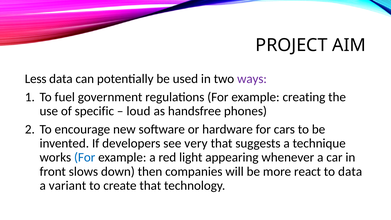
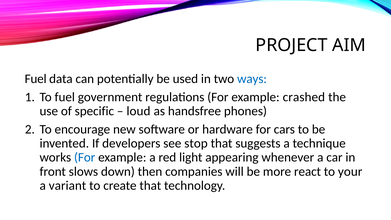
Less: Less -> Fuel (36, 79)
ways colour: purple -> blue (252, 79)
creating: creating -> crashed (304, 97)
very: very -> stop (196, 143)
to data: data -> your (350, 171)
